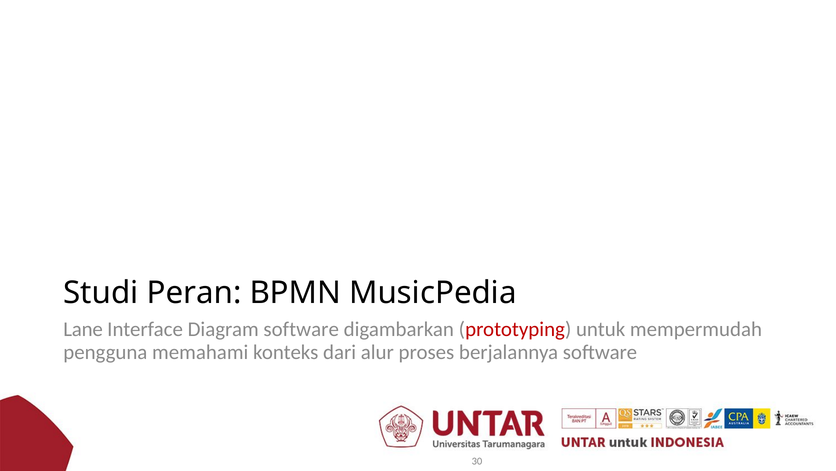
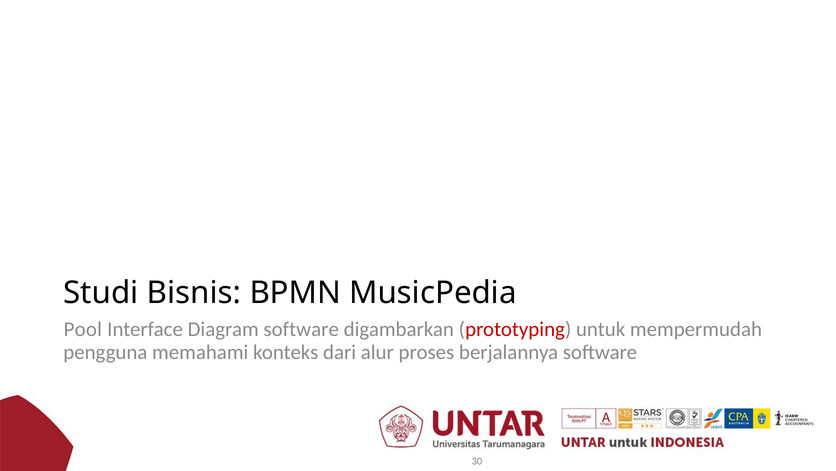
Peran: Peran -> Bisnis (194, 293)
Lane: Lane -> Pool (83, 329)
